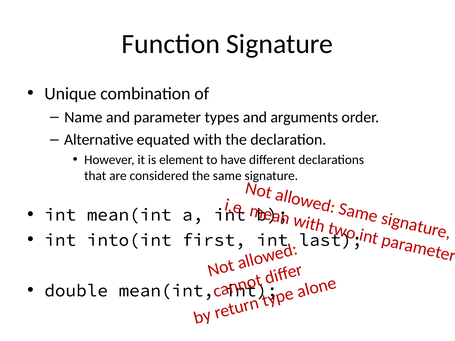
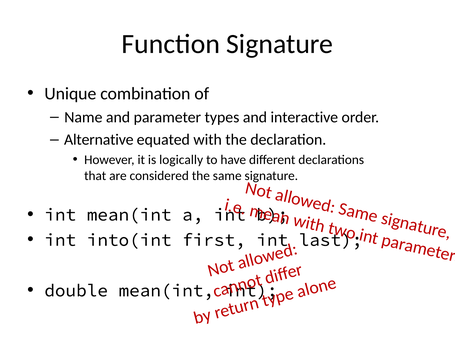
arguments: arguments -> interactive (304, 117)
element: element -> logically (181, 160)
